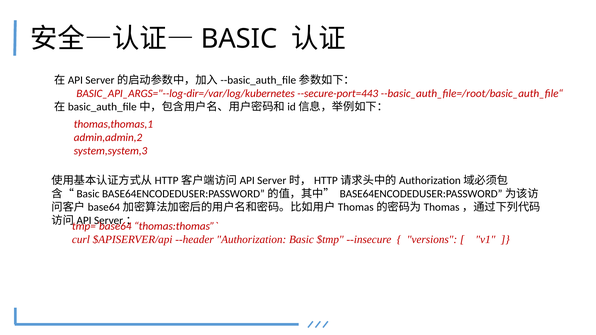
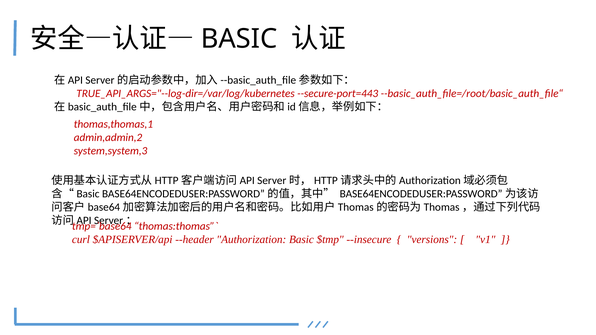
BASIC_API_ARGS="--log-dir=/var/log/kubernetes: BASIC_API_ARGS="--log-dir=/var/log/kubernetes -> TRUE_API_ARGS="--log-dir=/var/log/kubernetes (186, 94)
